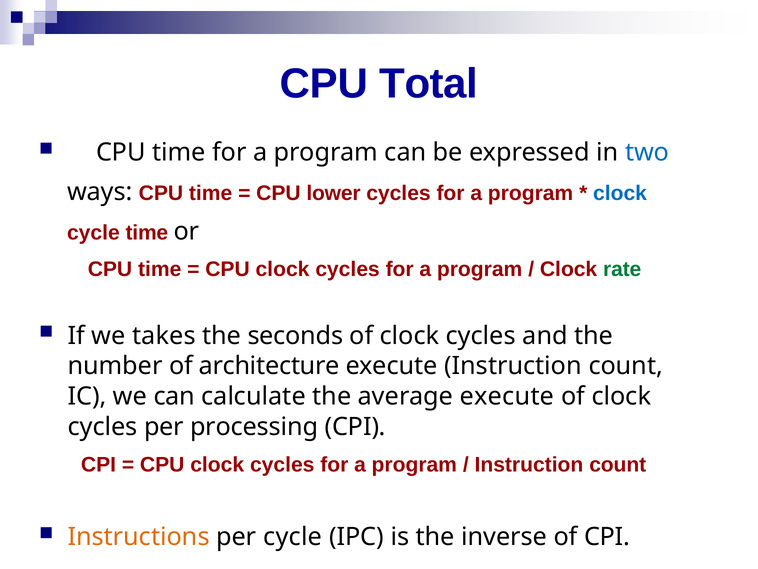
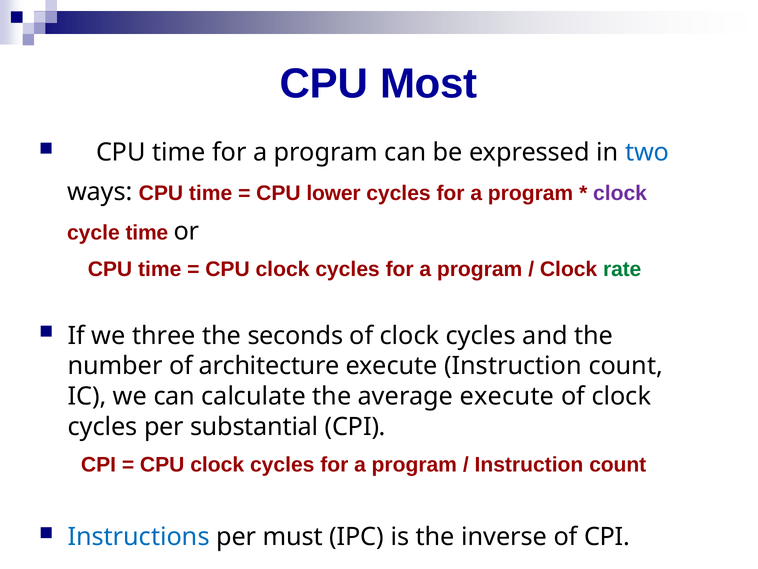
Total: Total -> Most (429, 84)
clock colour: blue -> purple (620, 193)
takes: takes -> three (164, 335)
processing: processing -> substantial (254, 426)
Instructions colour: orange -> blue (139, 537)
per cycle: cycle -> must (293, 537)
